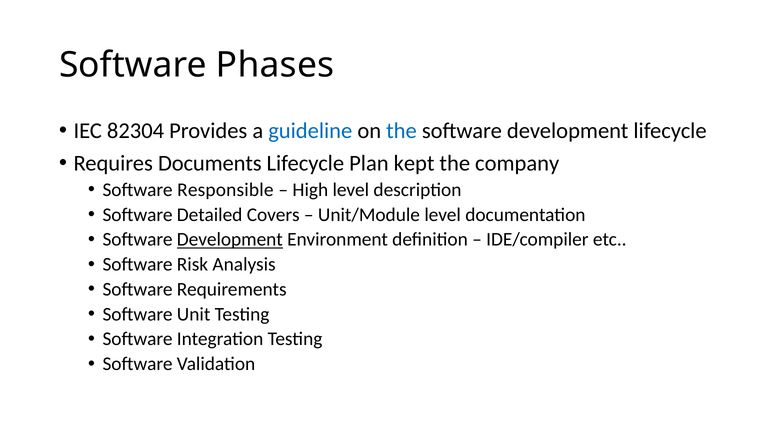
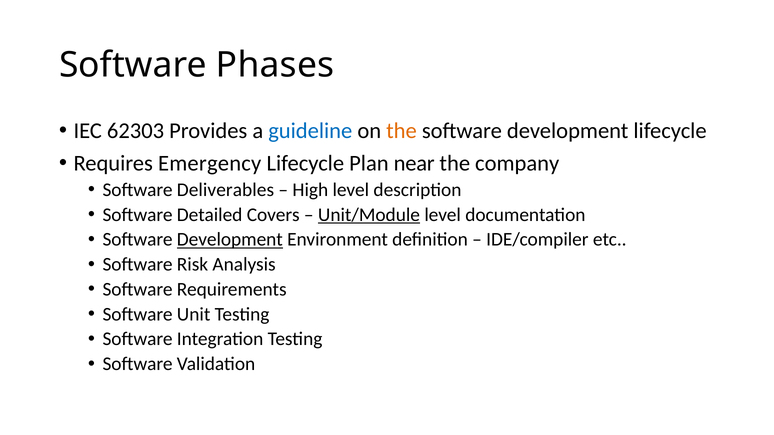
82304: 82304 -> 62303 (136, 131)
the colour: blue -> orange (401, 131)
Documents: Documents -> Emergency (210, 163)
kept: kept -> near (414, 163)
Responsible: Responsible -> Deliverables (225, 190)
Unit/Module underline: none -> present (369, 215)
